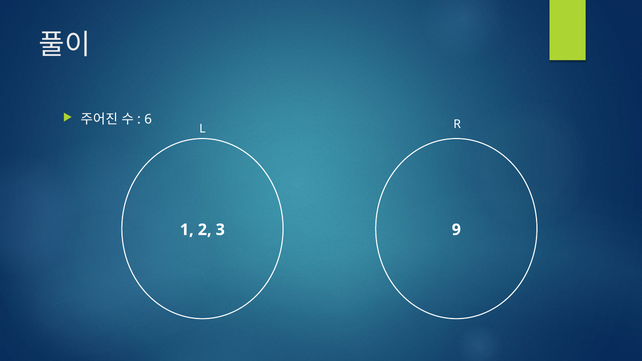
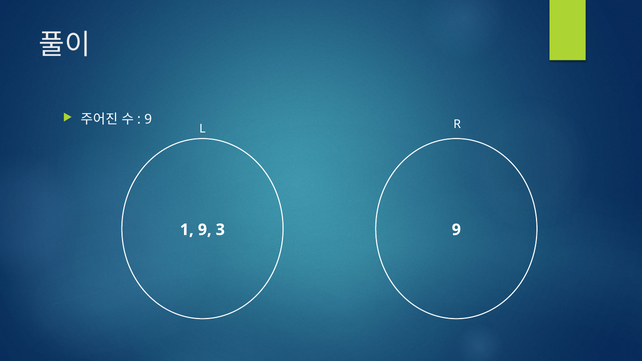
6: 6 -> 9 (148, 119)
1 2: 2 -> 9 (205, 230)
